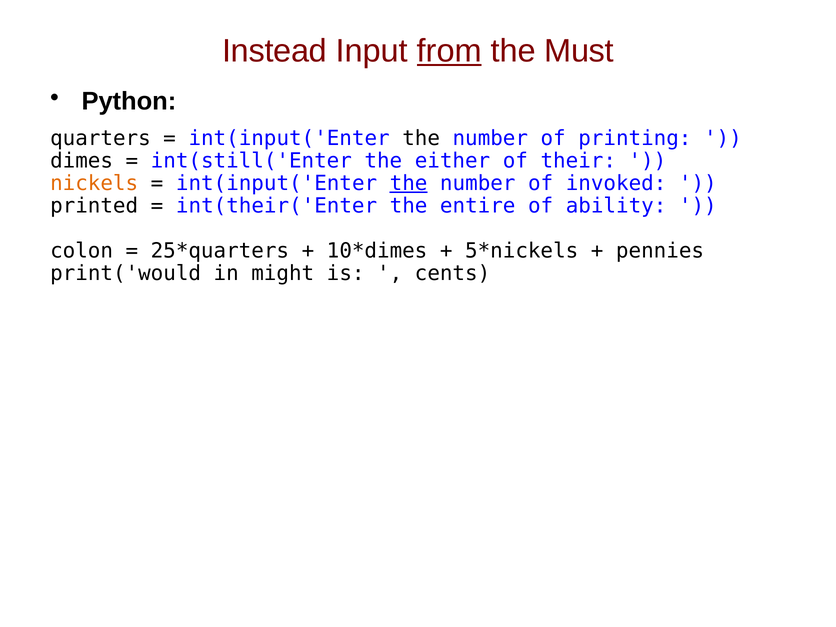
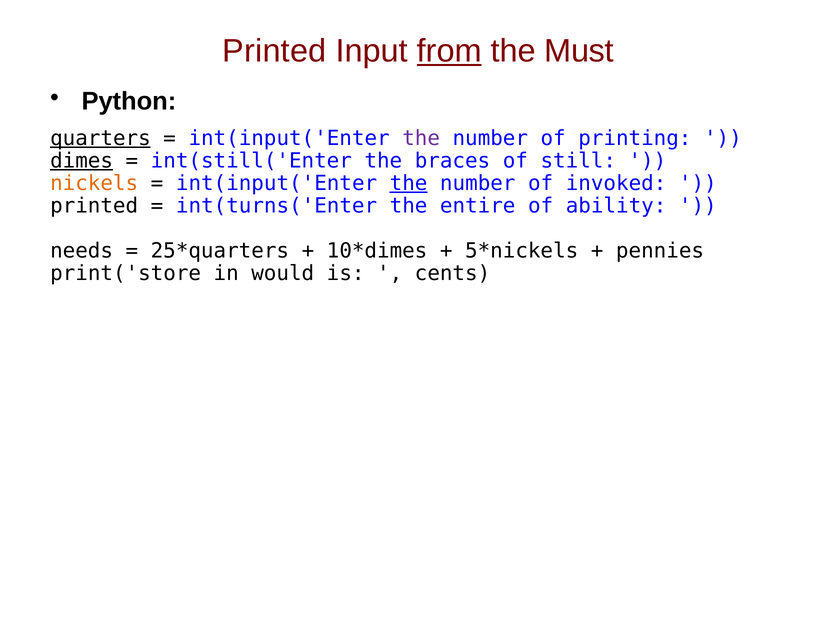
Instead: Instead -> Printed (274, 51)
quarters underline: none -> present (100, 138)
the colour: black -> purple (421, 138)
dimes underline: none -> present (82, 161)
either: either -> braces (452, 161)
their: their -> still (578, 161)
int(their('Enter: int(their('Enter -> int(turns('Enter (277, 206)
colon: colon -> needs (82, 251)
print('would: print('would -> print('store (126, 274)
might: might -> would (283, 274)
